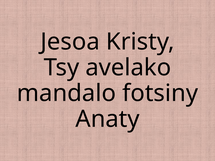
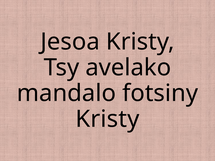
Anaty: Anaty -> Kristy (107, 119)
